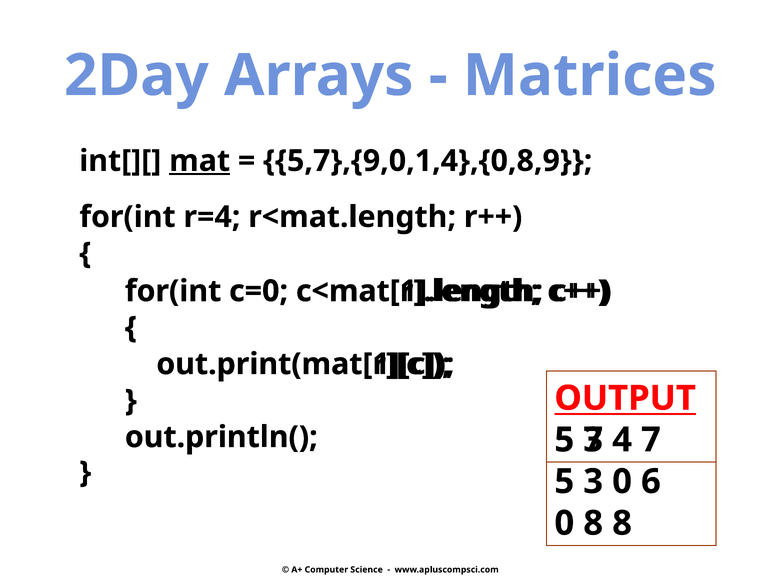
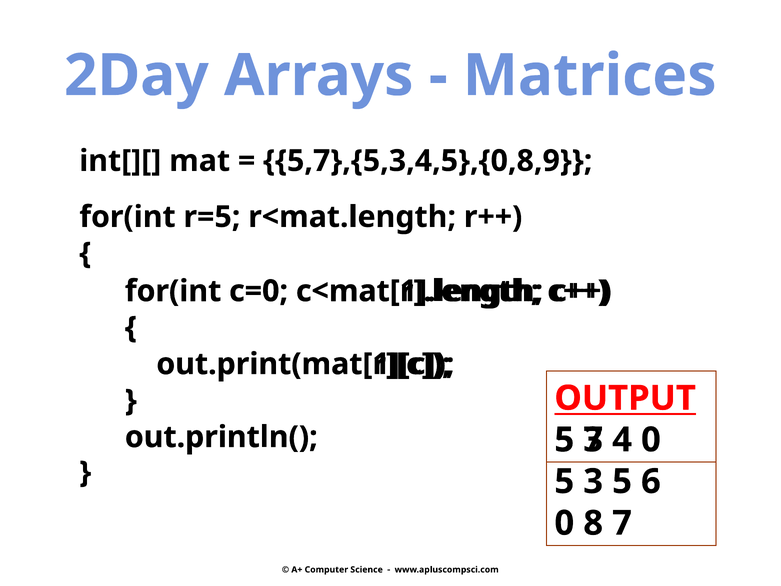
mat underline: present -> none (200, 161)
5,7},{9,0,1,4},{0,8,9: 5,7},{9,0,1,4},{0,8,9 -> 5,7},{5,3,4,5},{0,8,9 (428, 161)
r=4: r=4 -> r=5 (212, 217)
4 7: 7 -> 0 (651, 440)
3 0: 0 -> 5 (622, 481)
8 8: 8 -> 7 (622, 523)
